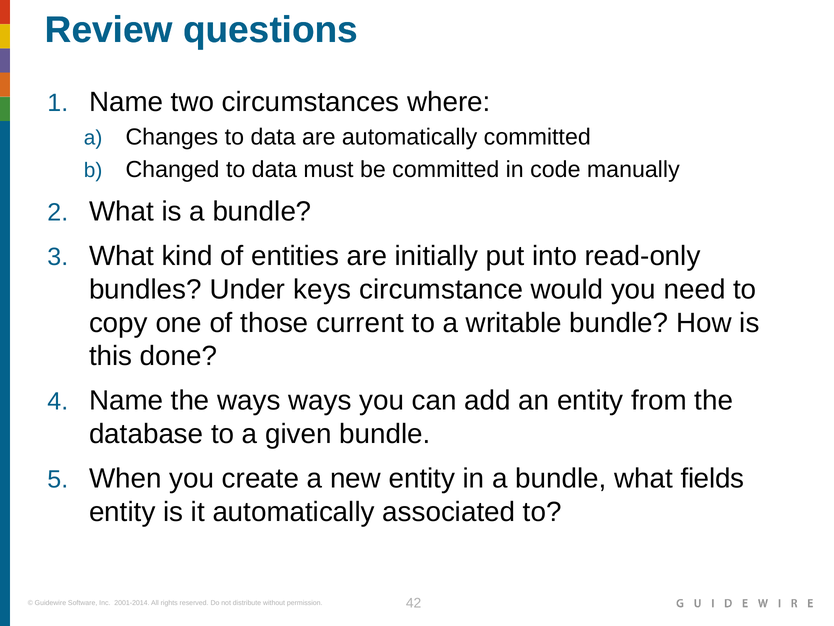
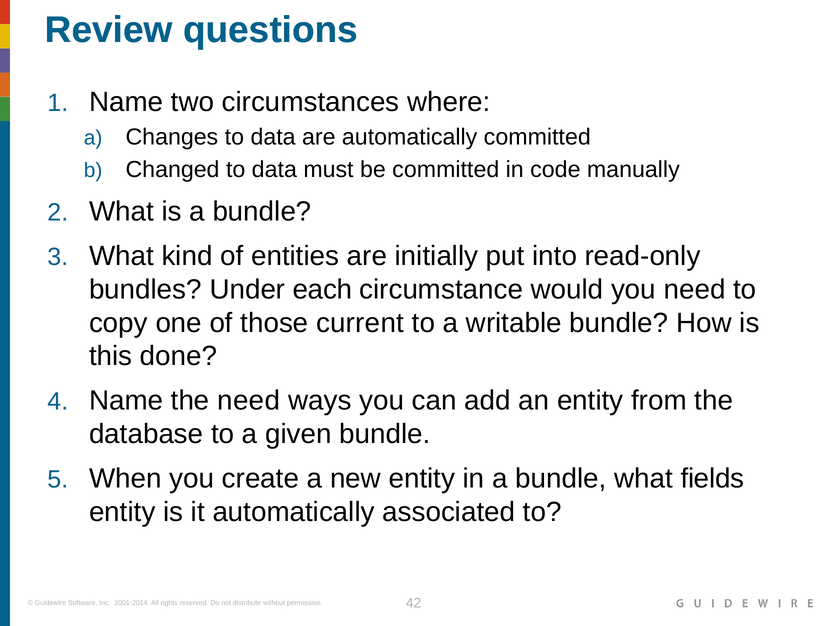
keys: keys -> each (322, 289)
the ways: ways -> need (249, 400)
